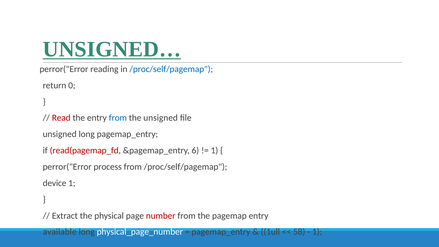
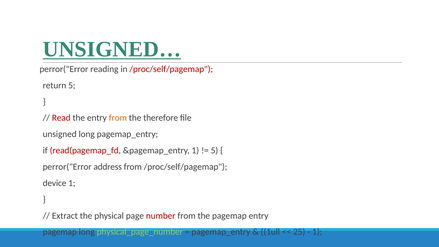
/proc/self/pagemap colour: blue -> red (171, 69)
return 0: 0 -> 5 (72, 85)
from colour: blue -> orange (118, 118)
the unsigned: unsigned -> therefore (161, 118)
&pagemap_entry 6: 6 -> 1 (195, 150)
1: 1 -> 5 (214, 150)
process: process -> address (108, 167)
available: available -> pagemap (60, 232)
physical_page_number colour: white -> light green (140, 232)
58: 58 -> 25 (299, 232)
